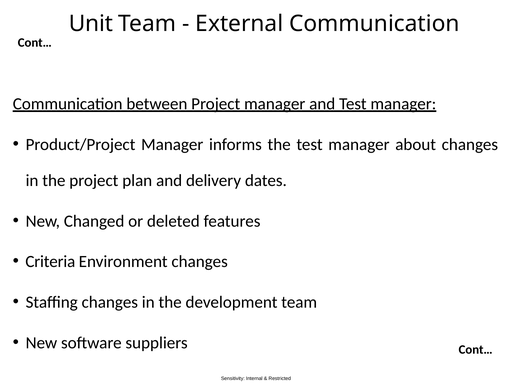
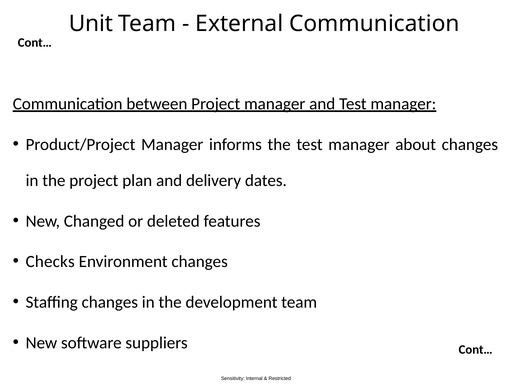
Criteria: Criteria -> Checks (50, 262)
